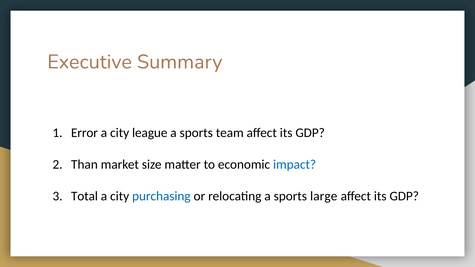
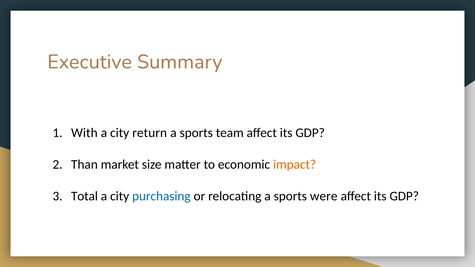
Error: Error -> With (84, 133)
league: league -> return (150, 133)
impact colour: blue -> orange (295, 165)
large: large -> were (324, 196)
